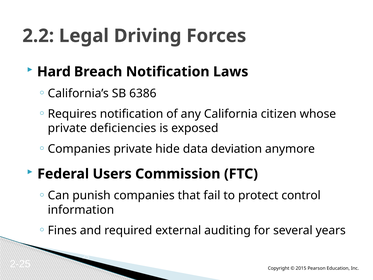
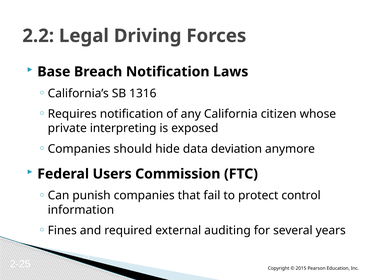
Hard: Hard -> Base (54, 72)
6386: 6386 -> 1316 (143, 93)
deficiencies: deficiencies -> interpreting (123, 128)
Companies private: private -> should (133, 149)
